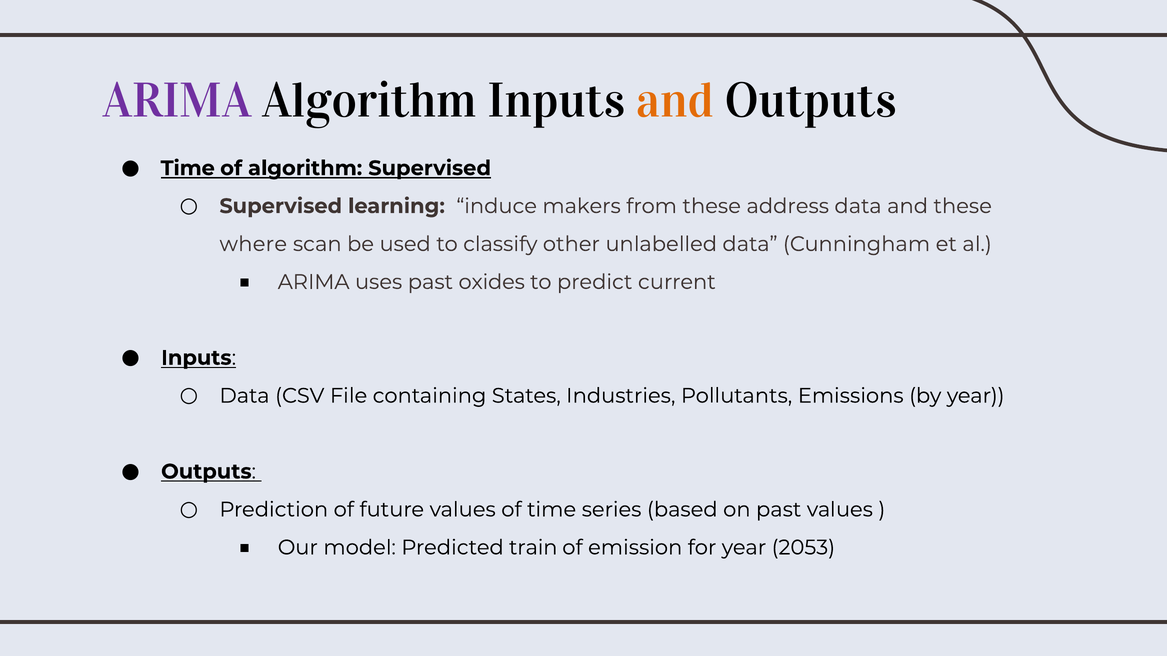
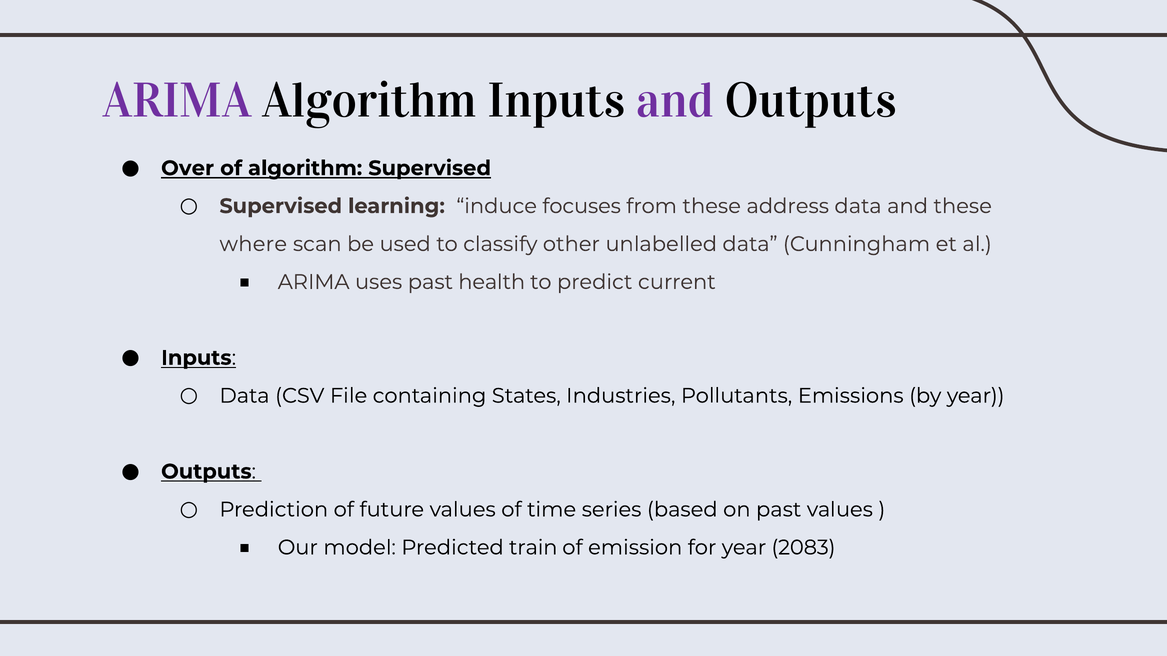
and colour: orange -> purple (675, 101)
Time: Time -> Over (188, 168)
makers: makers -> focuses (582, 206)
oxides: oxides -> health (492, 282)
2053: 2053 -> 2083 (803, 548)
